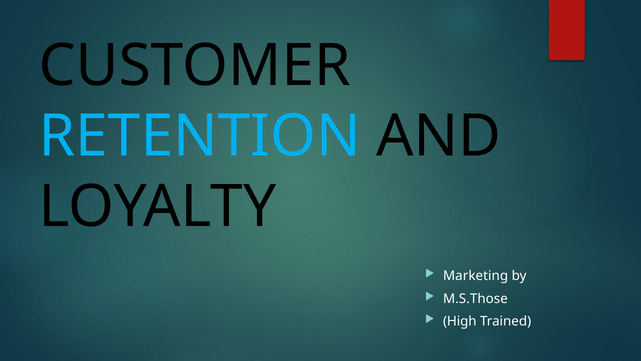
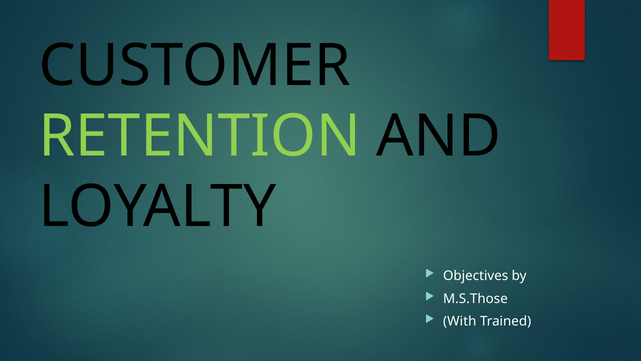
RETENTION colour: light blue -> light green (200, 136)
Marketing: Marketing -> Objectives (476, 276)
High: High -> With (460, 321)
